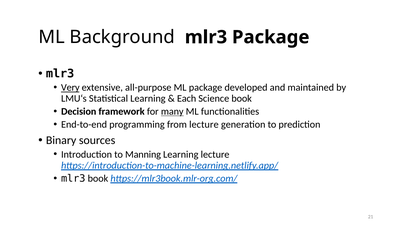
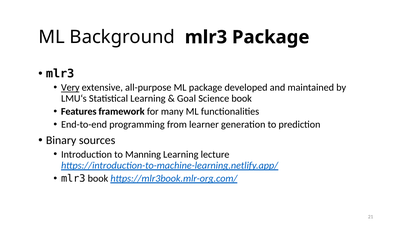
Each: Each -> Goal (187, 99)
Decision: Decision -> Features (79, 112)
many underline: present -> none (172, 112)
from lecture: lecture -> learner (204, 125)
